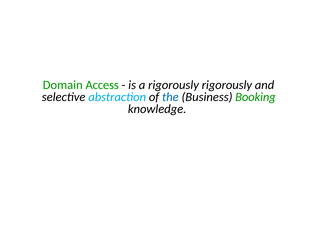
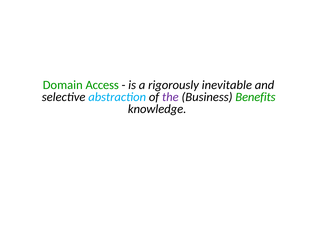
rigorously rigorously: rigorously -> inevitable (227, 85)
the colour: blue -> purple (170, 97)
Booking: Booking -> Benefits (255, 97)
